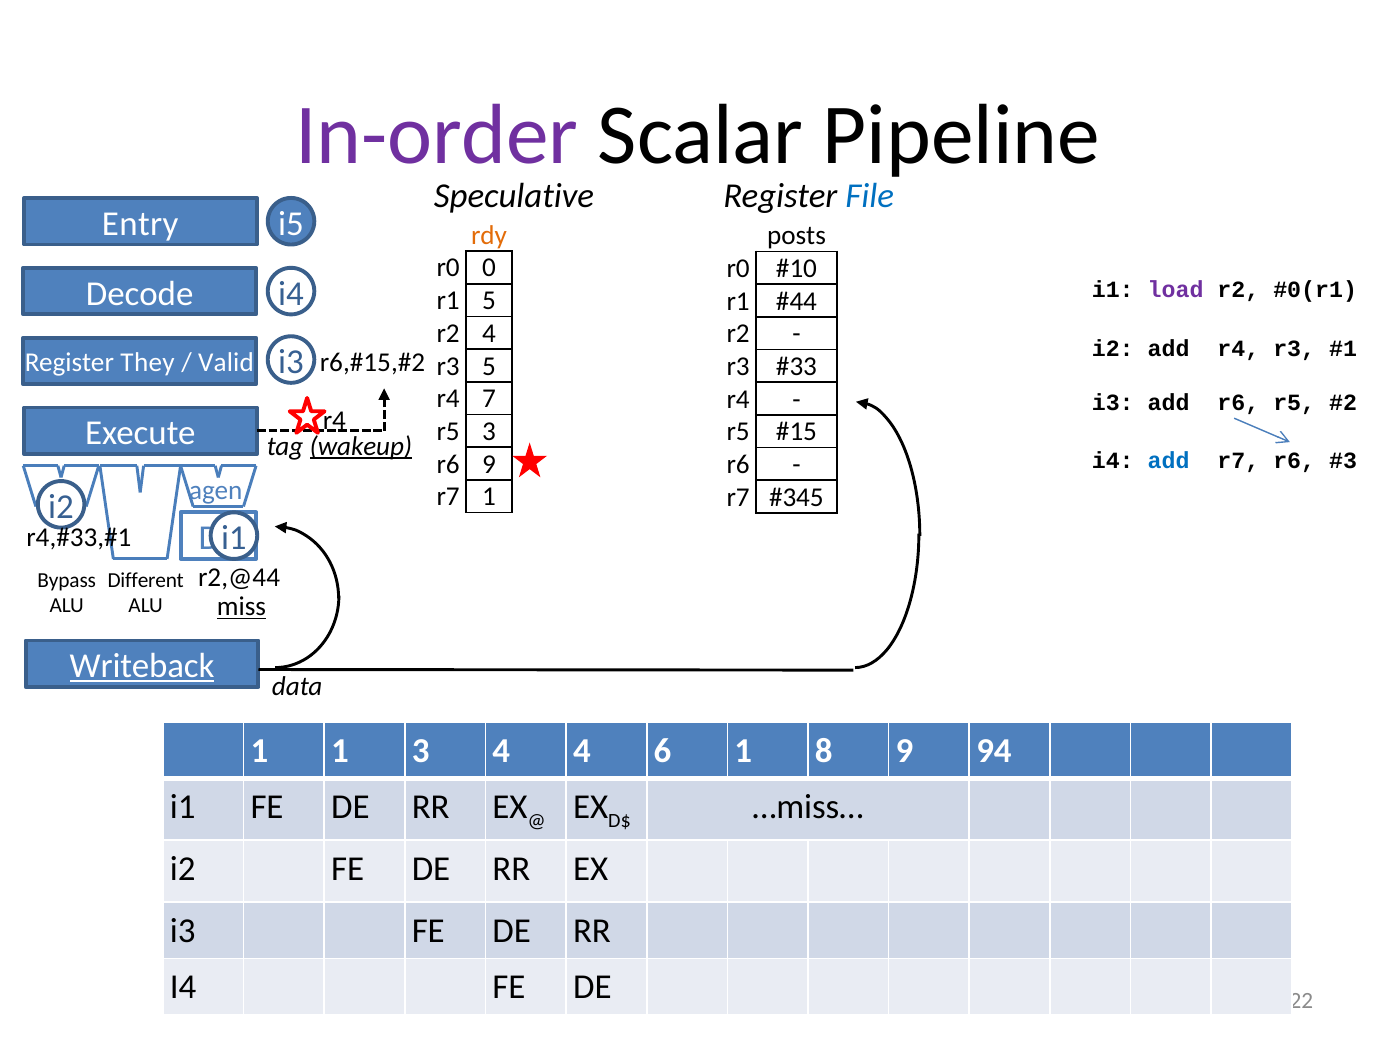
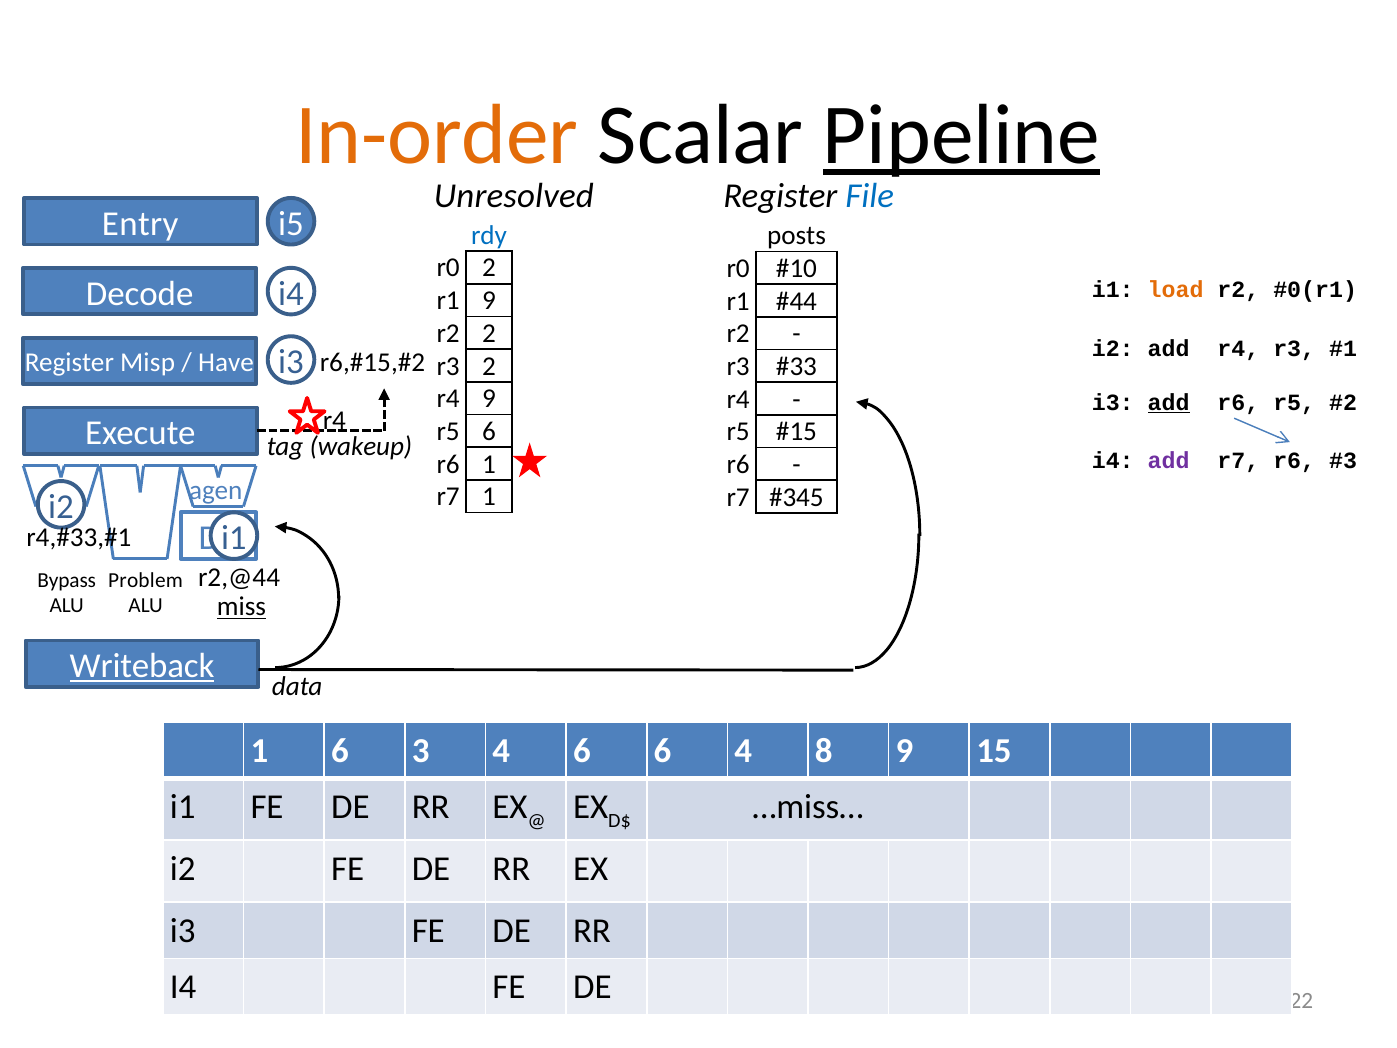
In-order colour: purple -> orange (437, 135)
Pipeline underline: none -> present (961, 135)
Speculative: Speculative -> Unresolved (514, 196)
rdy colour: orange -> blue (489, 235)
r0 0: 0 -> 2 (489, 268)
load colour: purple -> orange (1176, 290)
r1 5: 5 -> 9 (489, 301)
r2 4: 4 -> 2 (489, 333)
They: They -> Misp (148, 363)
Valid: Valid -> Have (226, 363)
r3 5: 5 -> 2 (489, 366)
r4 7: 7 -> 9 (489, 399)
add underline: none -> present (1169, 402)
r5 3: 3 -> 6 (489, 431)
wakeup underline: present -> none (361, 446)
add colour: blue -> purple (1169, 461)
r6 9: 9 -> 1 (489, 464)
Different: Different -> Problem (146, 580)
1 1: 1 -> 6 (340, 750)
4 4: 4 -> 6 (582, 750)
6 1: 1 -> 4 (743, 750)
94: 94 -> 15 (994, 750)
